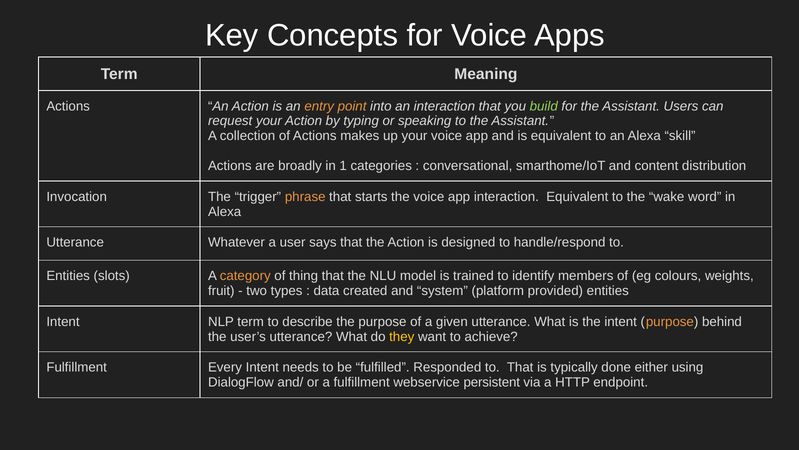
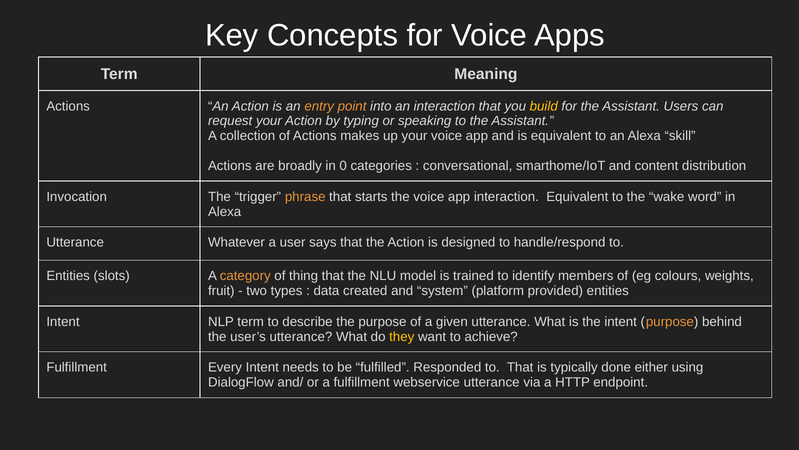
build colour: light green -> yellow (544, 106)
1: 1 -> 0 (343, 166)
webservice persistent: persistent -> utterance (492, 382)
